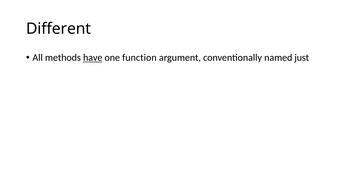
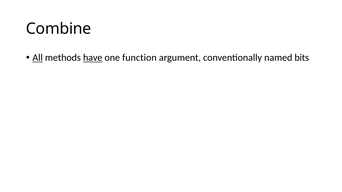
Different: Different -> Combine (59, 29)
All underline: none -> present (38, 58)
just: just -> bits (302, 58)
